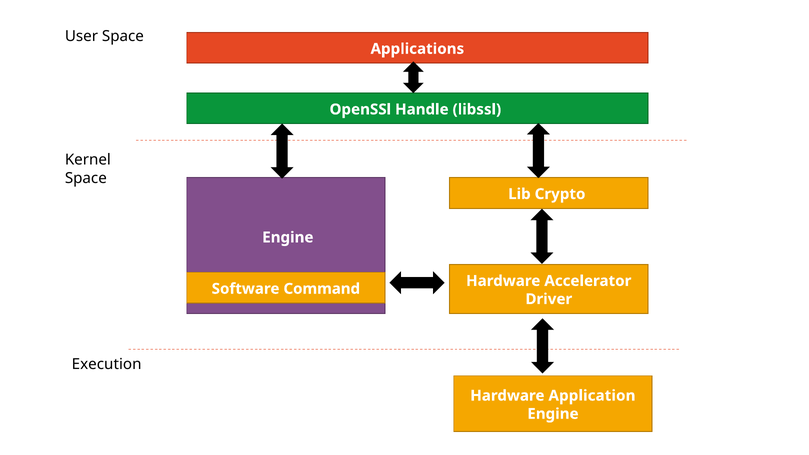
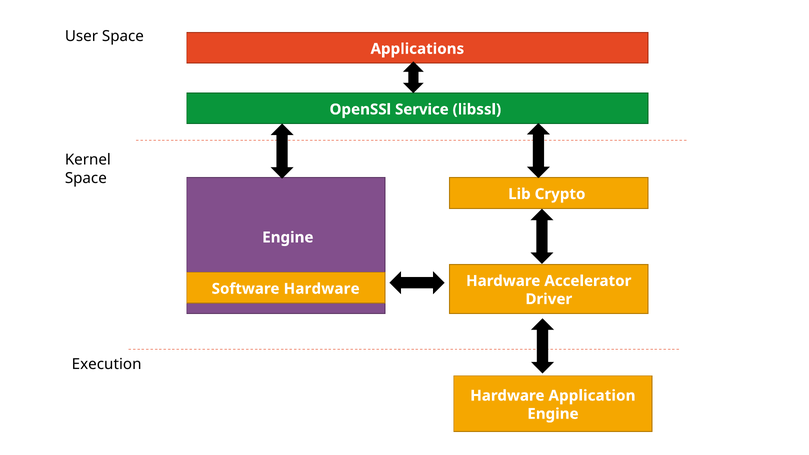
Handle: Handle -> Service (422, 109)
Software Command: Command -> Hardware (322, 289)
